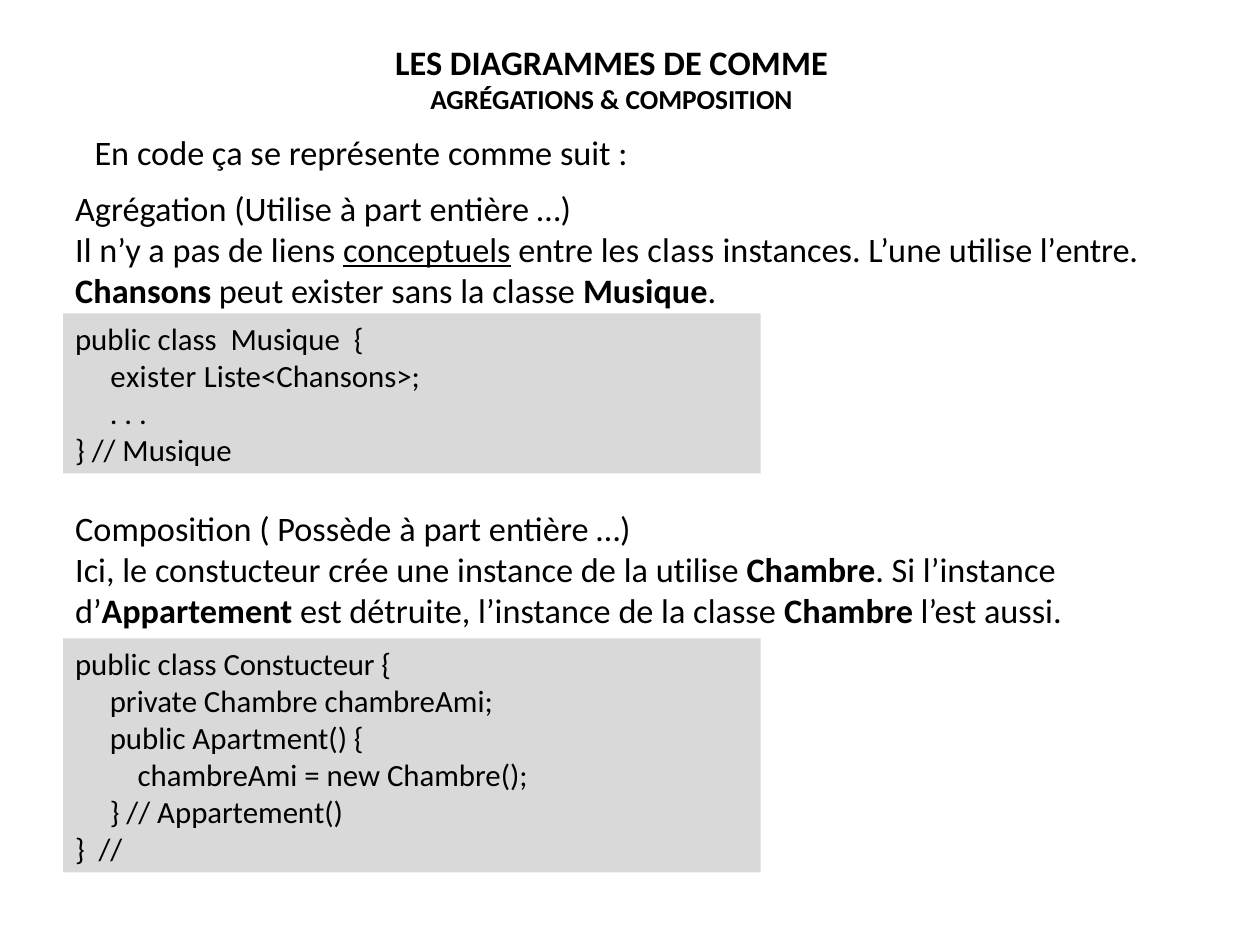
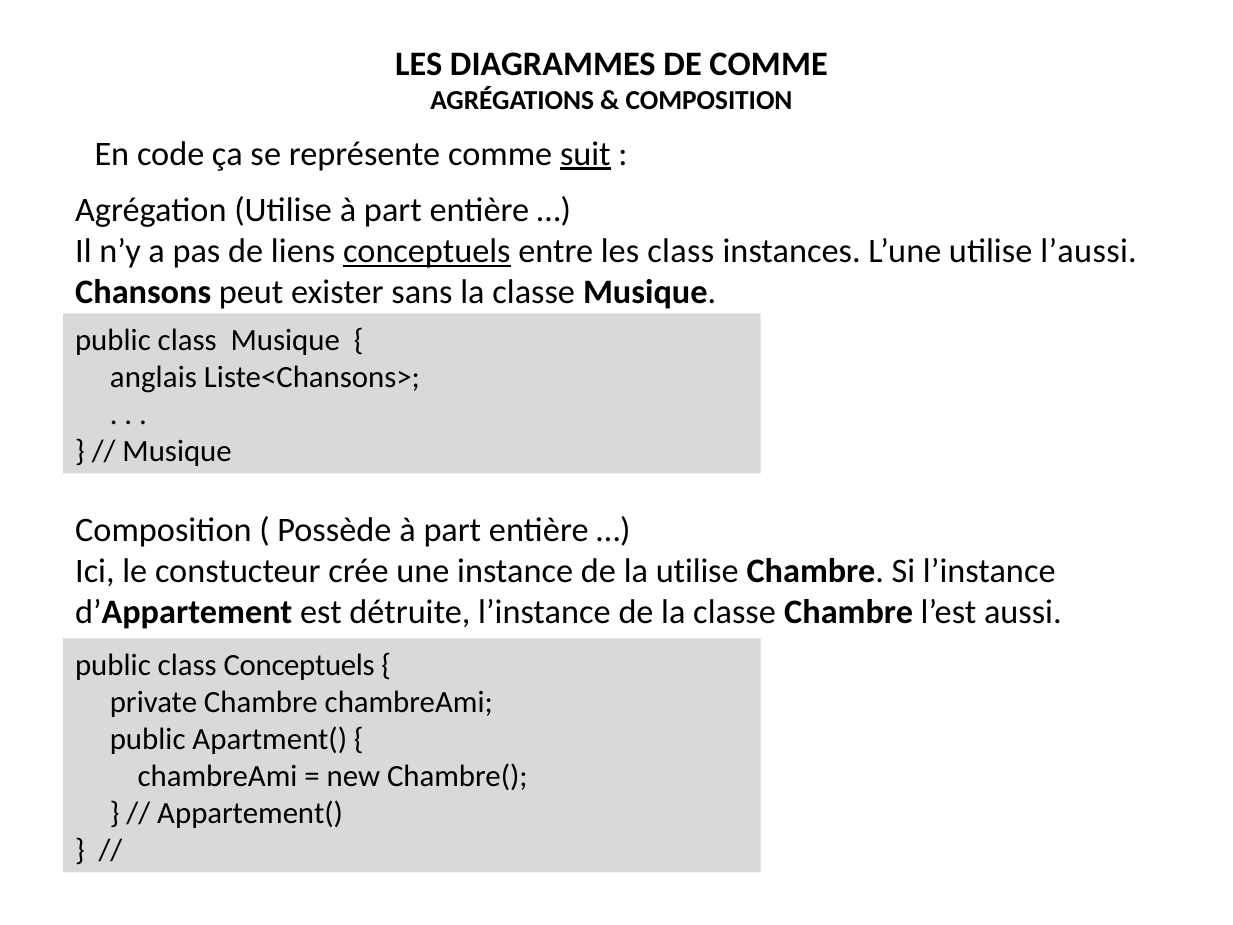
suit underline: none -> present (585, 154)
l’entre: l’entre -> l’aussi (1089, 251)
exister: exister -> anglais (153, 377)
class Constucteur: Constucteur -> Conceptuels (299, 665)
